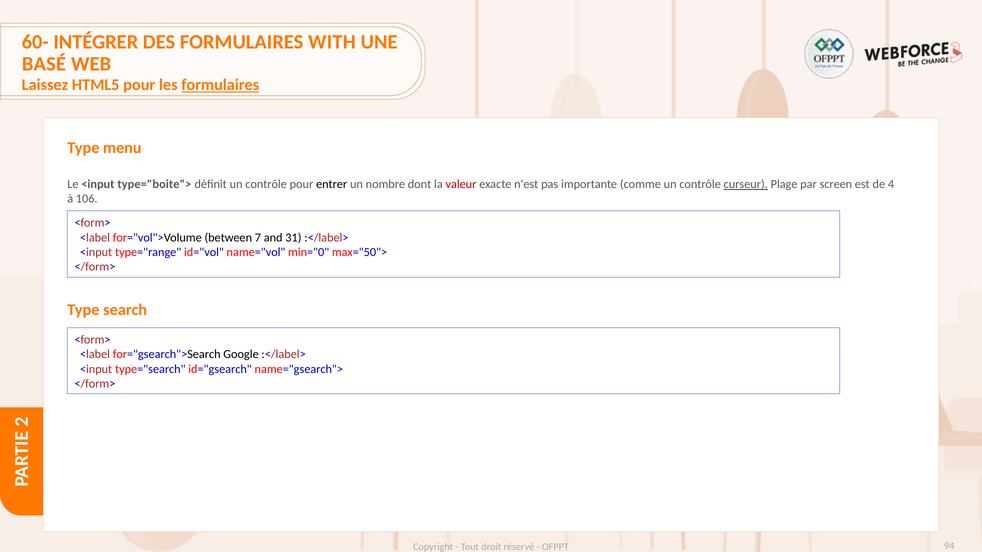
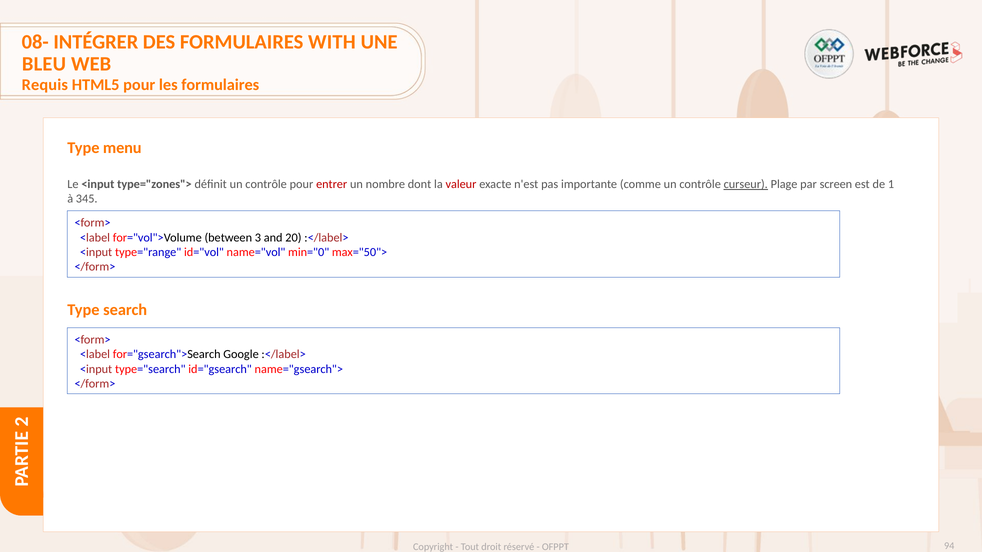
60-: 60- -> 08- (35, 42)
BASÉ: BASÉ -> BLEU (44, 64)
Laissez: Laissez -> Requis (45, 85)
formulaires underline: present -> none (220, 85)
type="boite">: type="boite"> -> type="zones"> (154, 184)
entrer colour: black -> red (332, 184)
4: 4 -> 1 (891, 184)
106: 106 -> 345 (87, 199)
7: 7 -> 3 (258, 238)
31: 31 -> 20 (293, 238)
